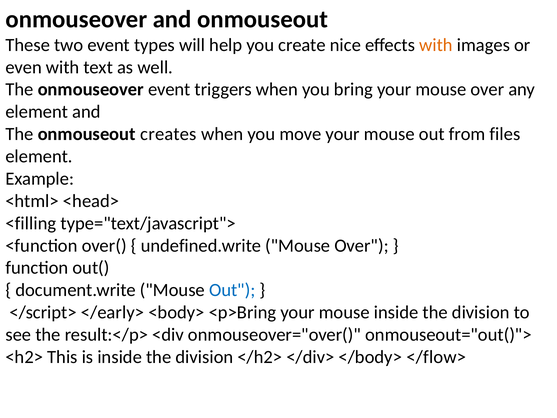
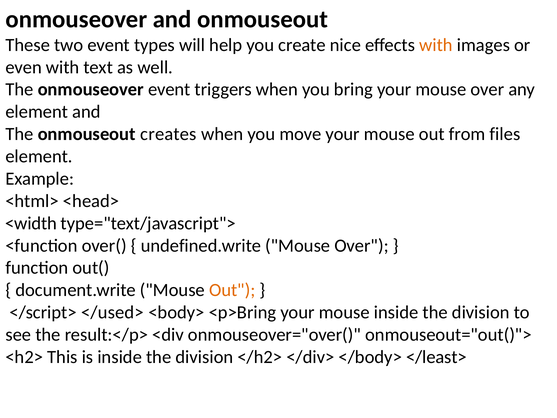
<filling: <filling -> <width (31, 223)
Out colour: blue -> orange (232, 290)
</early>: </early> -> </used> (112, 312)
</flow>: </flow> -> </least> (436, 357)
